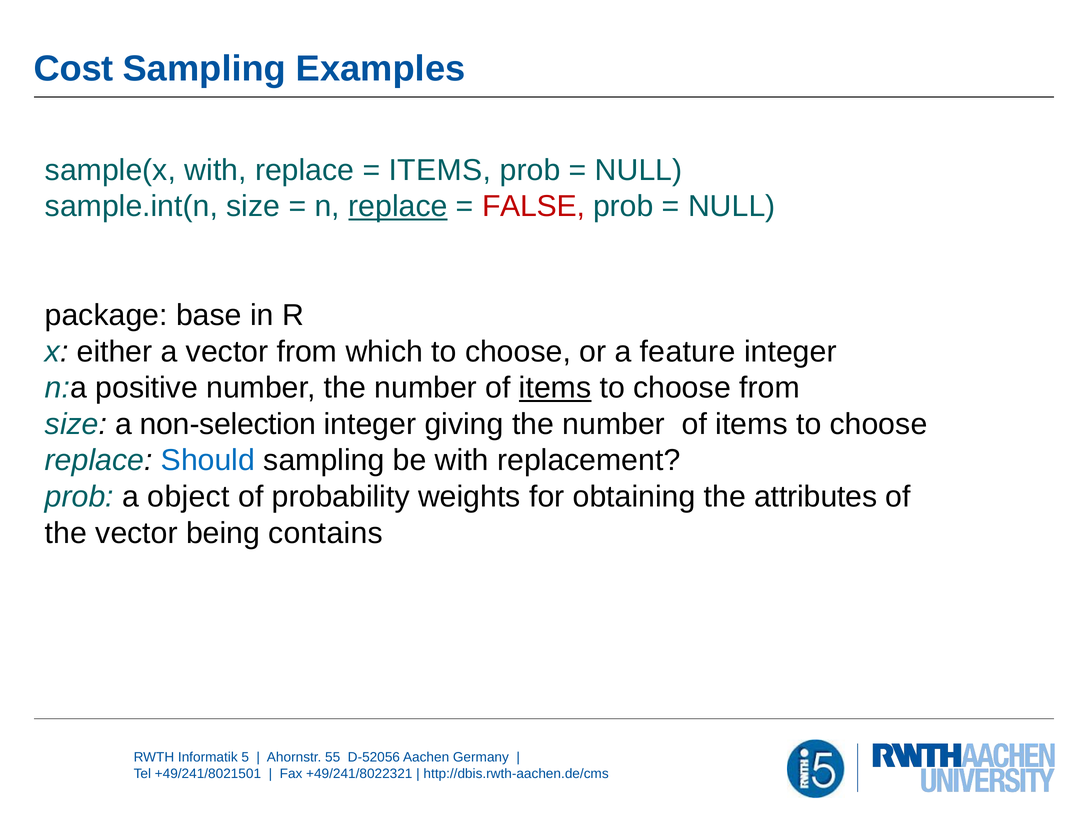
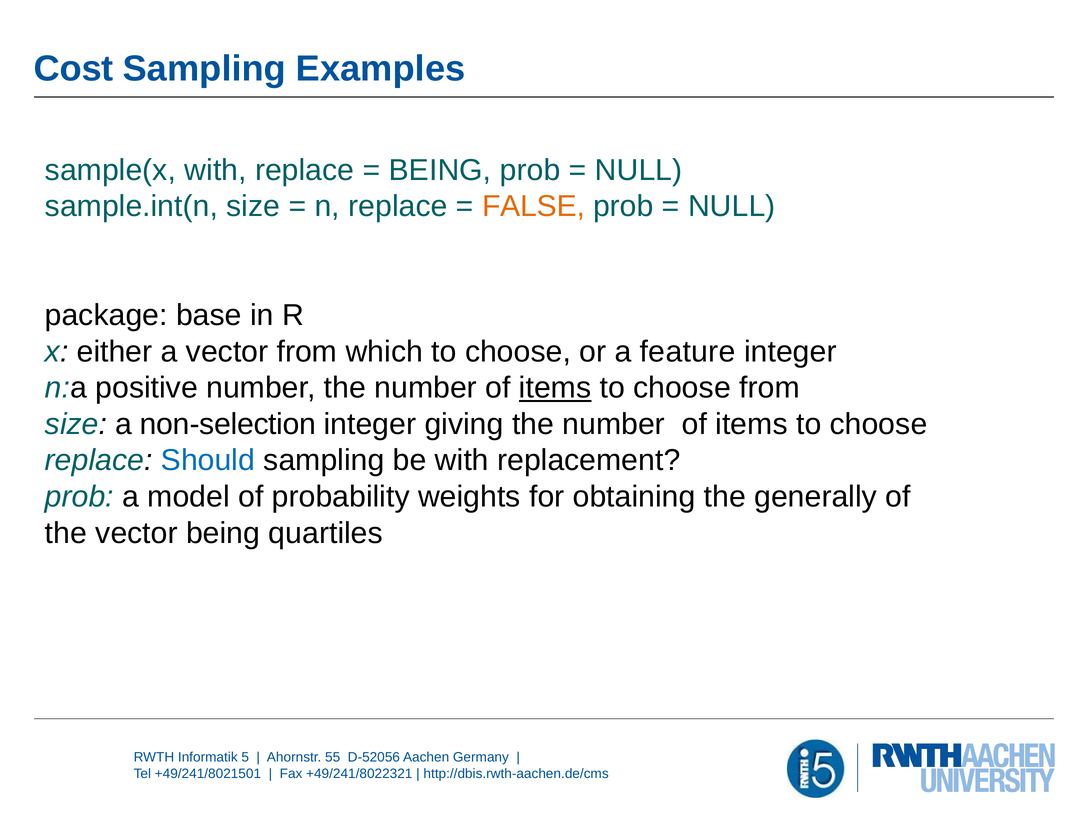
ITEMS: ITEMS -> BEING (440, 170)
replace underline: present -> none (398, 207)
FALSE colour: red -> orange (533, 207)
object: object -> model (189, 497)
attributes: attributes -> generally (816, 497)
contains: contains -> quartiles (326, 533)
